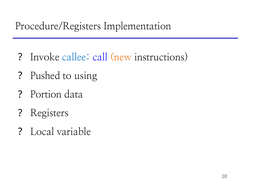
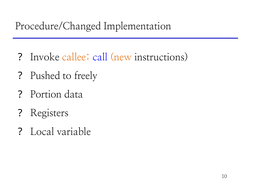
Procedure/Registers: Procedure/Registers -> Procedure/Changed (58, 26)
callee colour: blue -> orange (76, 57)
using: using -> freely (86, 76)
